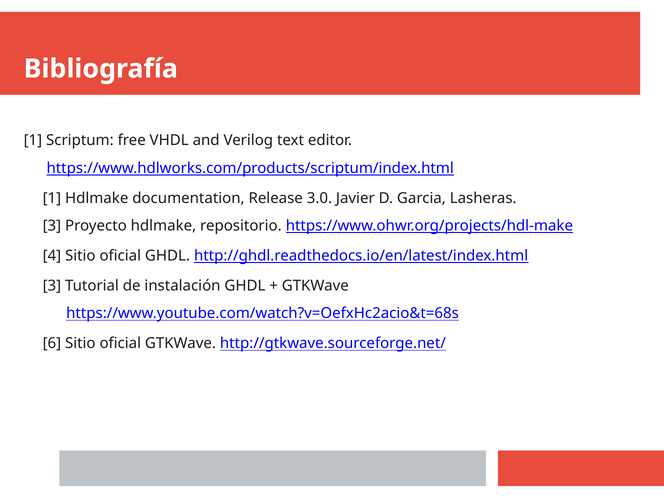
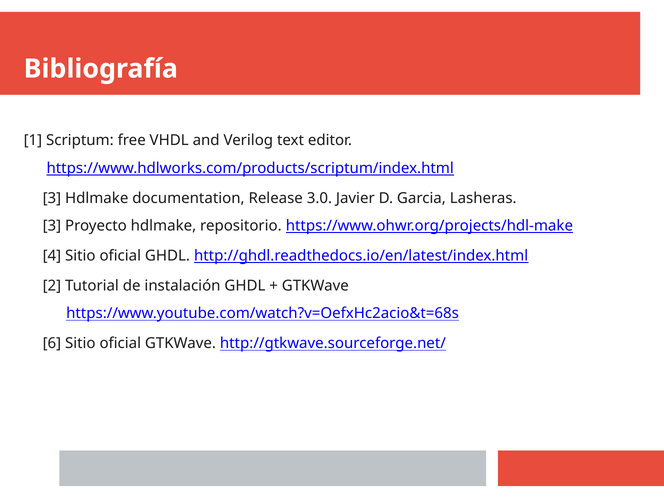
1: 1 -> 3 (52, 198)
3: 3 -> 2 (52, 286)
